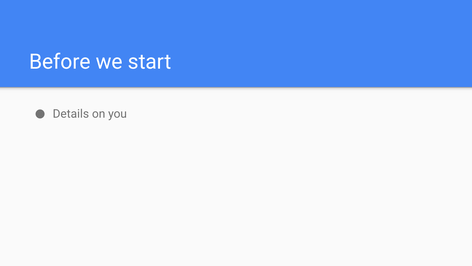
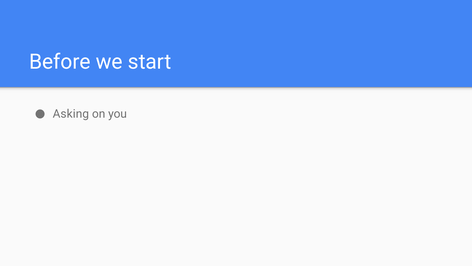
Details: Details -> Asking (71, 114)
